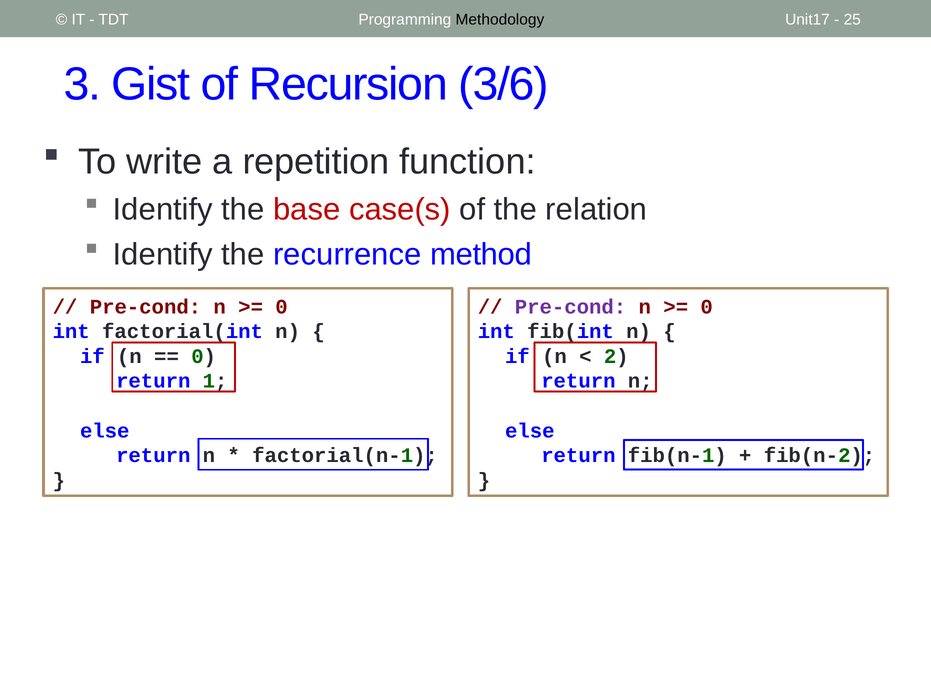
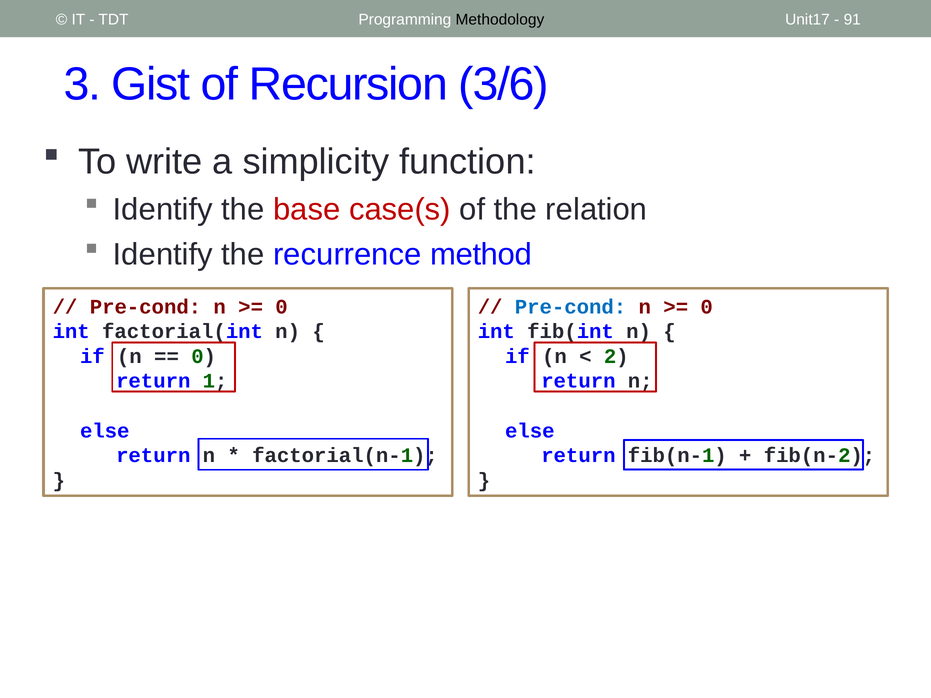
25: 25 -> 91 (852, 20)
repetition: repetition -> simplicity (316, 162)
Pre-cond colour: purple -> blue (571, 307)
